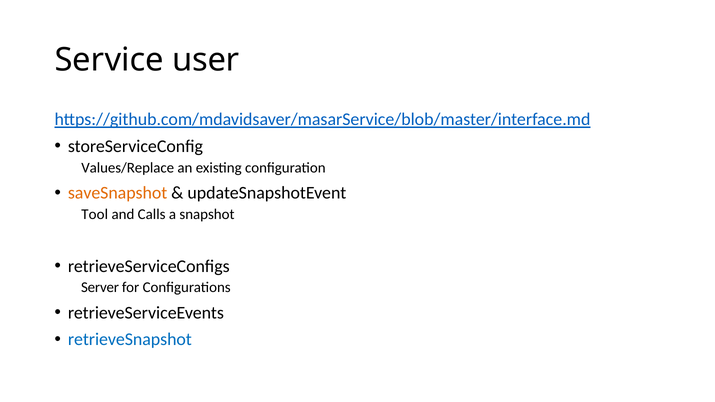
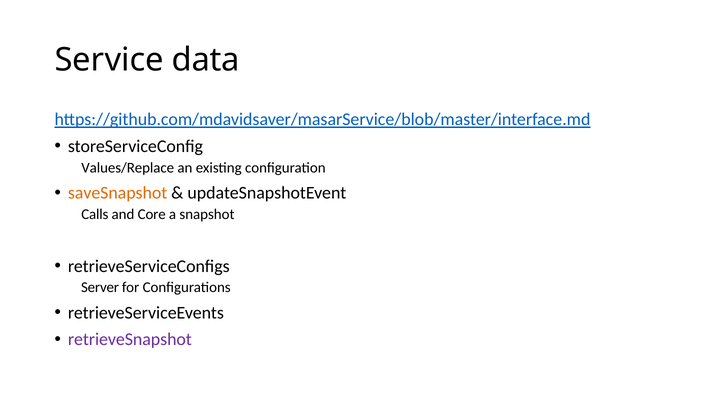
user: user -> data (206, 60)
Tool: Tool -> Calls (95, 214)
Calls: Calls -> Core (152, 214)
retrieveSnapshot colour: blue -> purple (130, 340)
